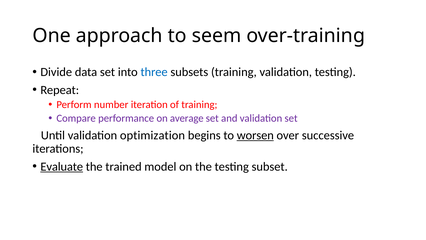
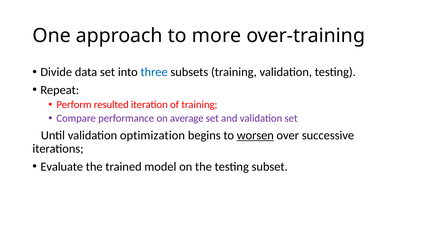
seem: seem -> more (216, 36)
number: number -> resulted (111, 105)
Evaluate underline: present -> none (62, 166)
